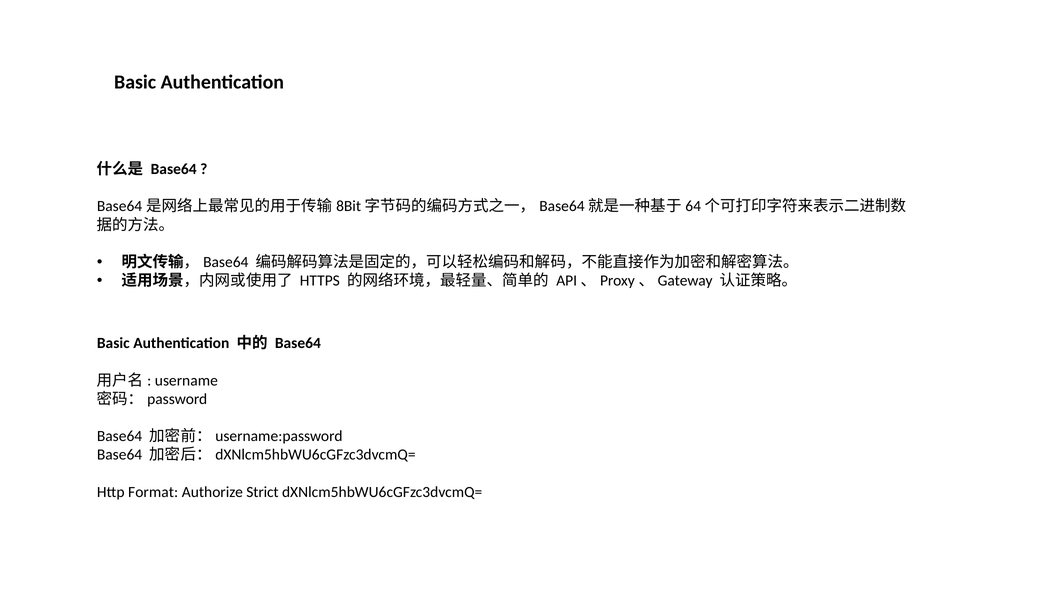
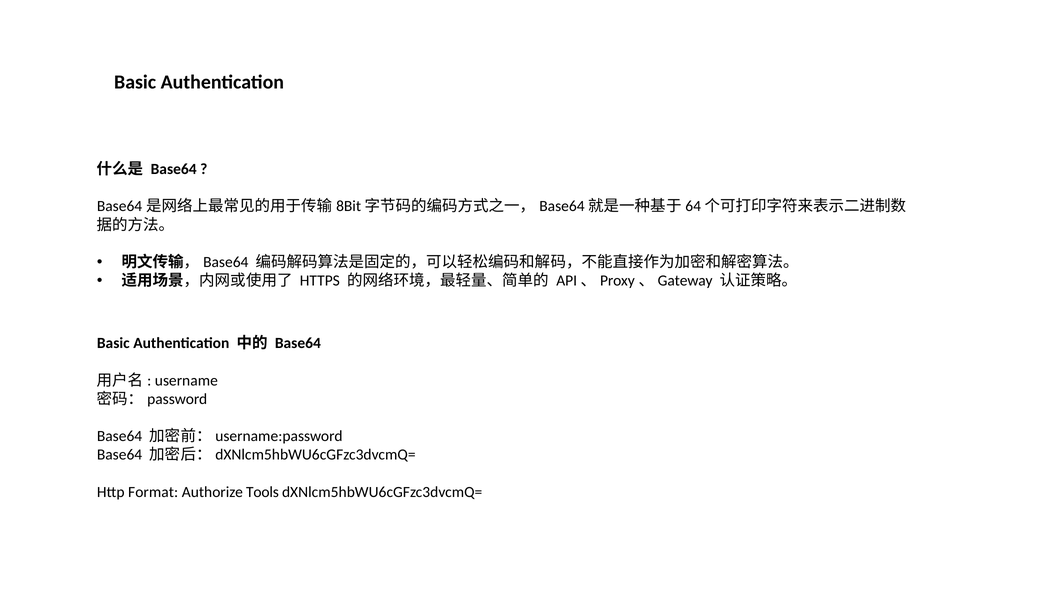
Strict: Strict -> Tools (262, 492)
